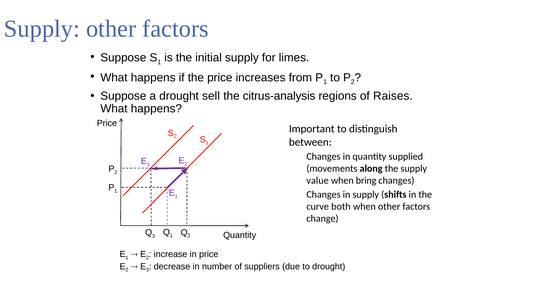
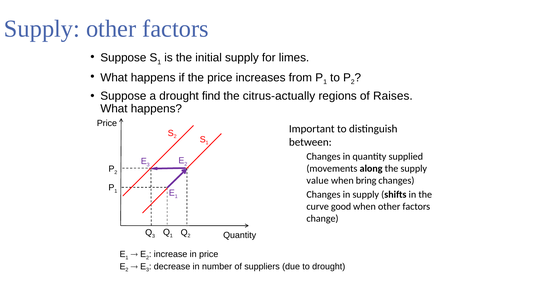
sell: sell -> find (211, 96)
citrus-analysis: citrus-analysis -> citrus-actually (279, 96)
both: both -> good (341, 206)
